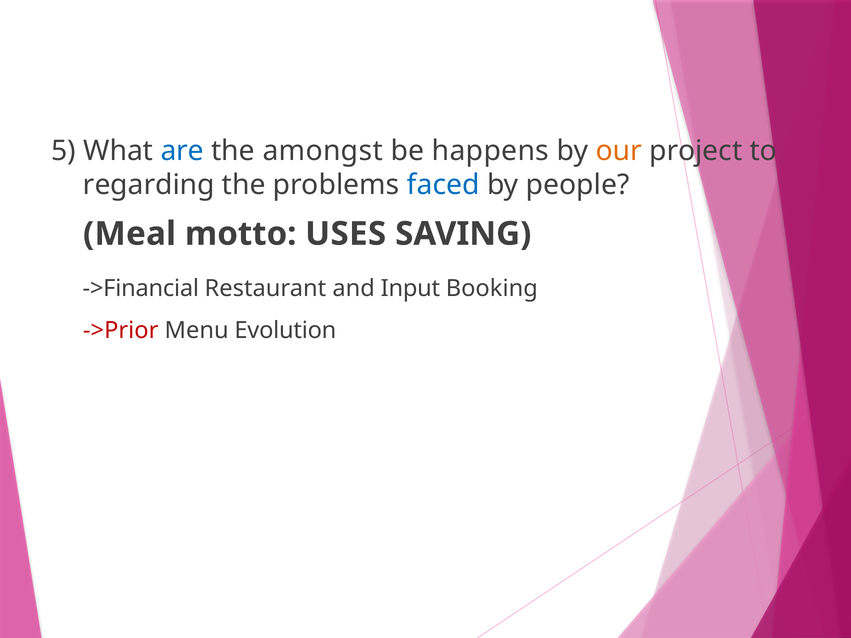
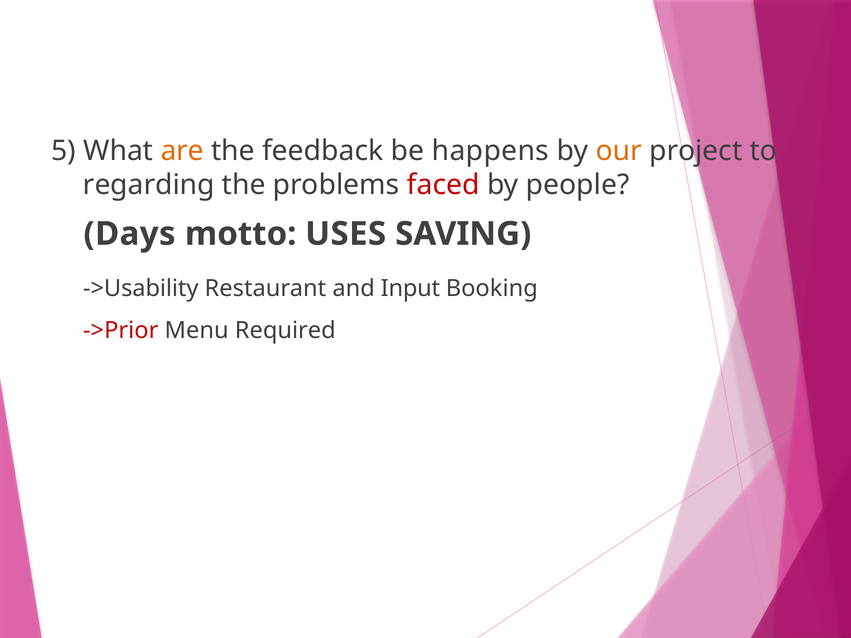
are colour: blue -> orange (182, 151)
amongst: amongst -> feedback (323, 151)
faced colour: blue -> red (443, 185)
Meal: Meal -> Days (130, 234)
->Financial: ->Financial -> ->Usability (141, 289)
Evolution: Evolution -> Required (285, 331)
